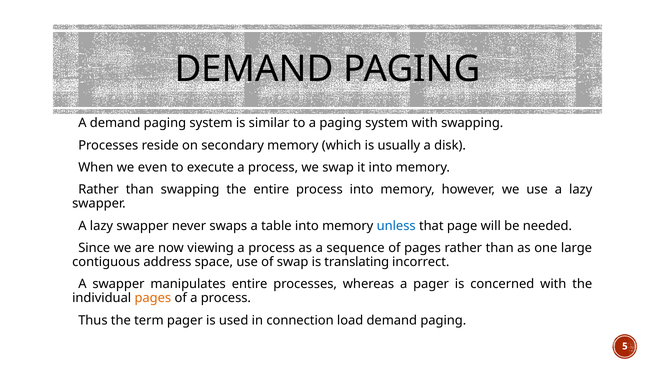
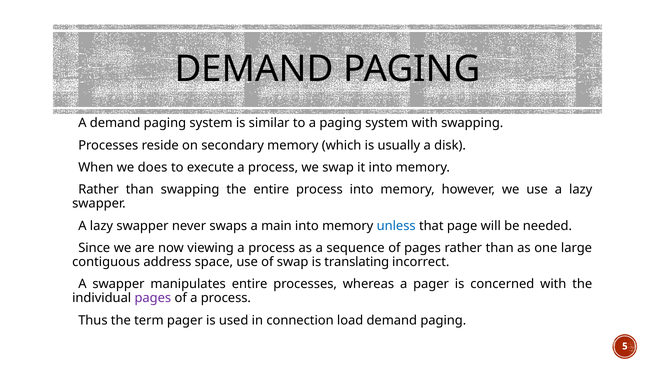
even: even -> does (153, 168)
table: table -> main (276, 226)
pages colour: orange -> purple (153, 298)
